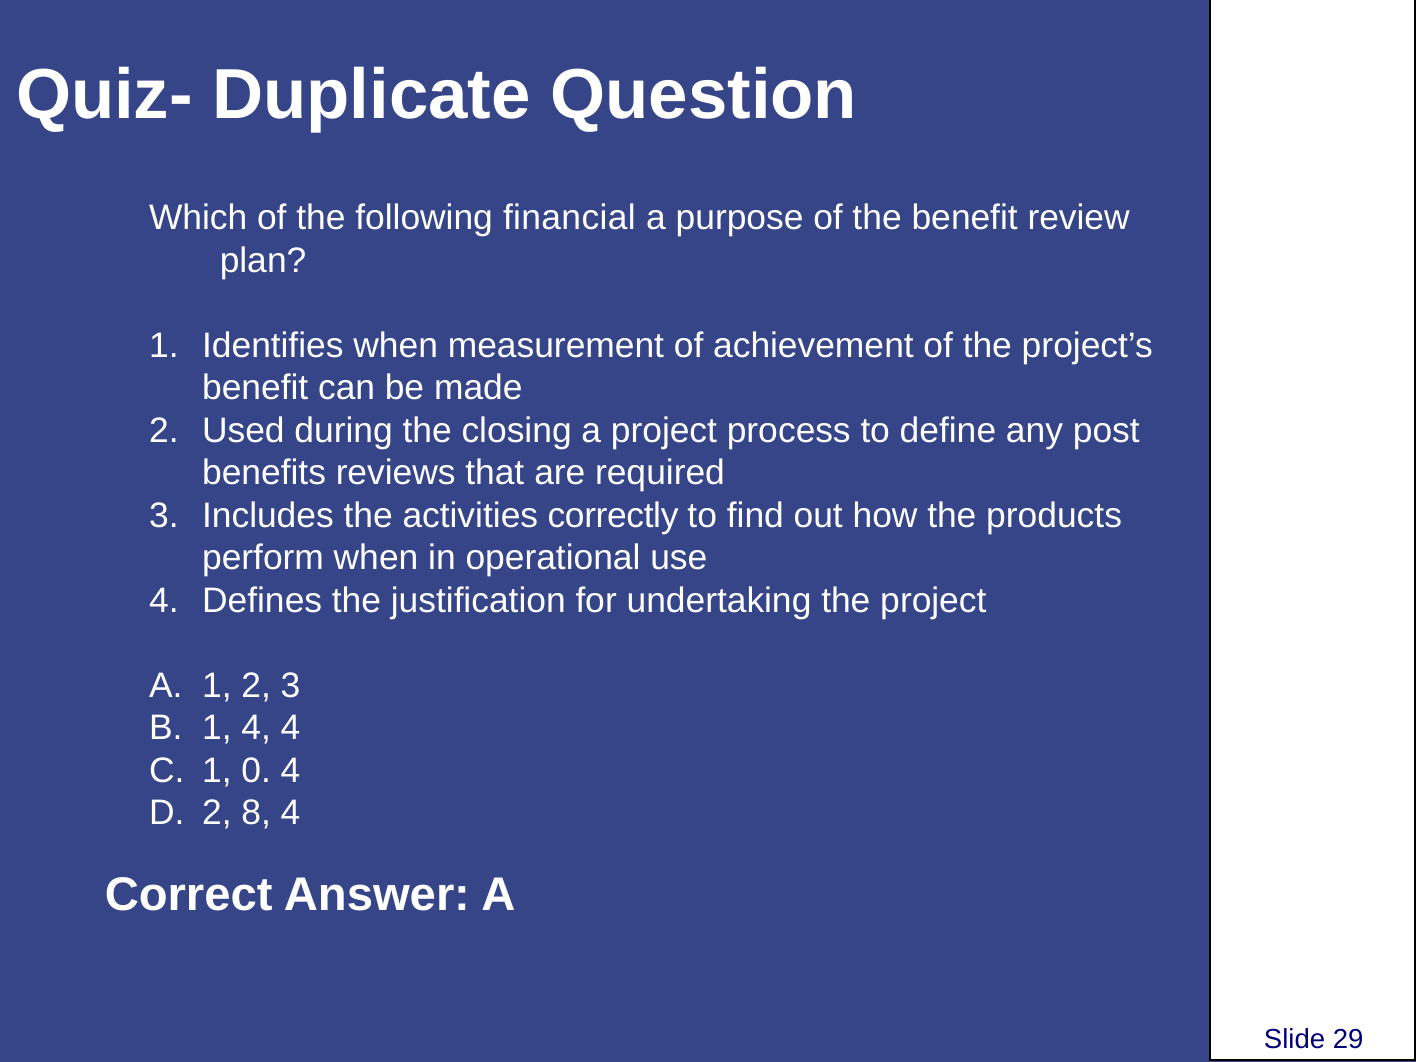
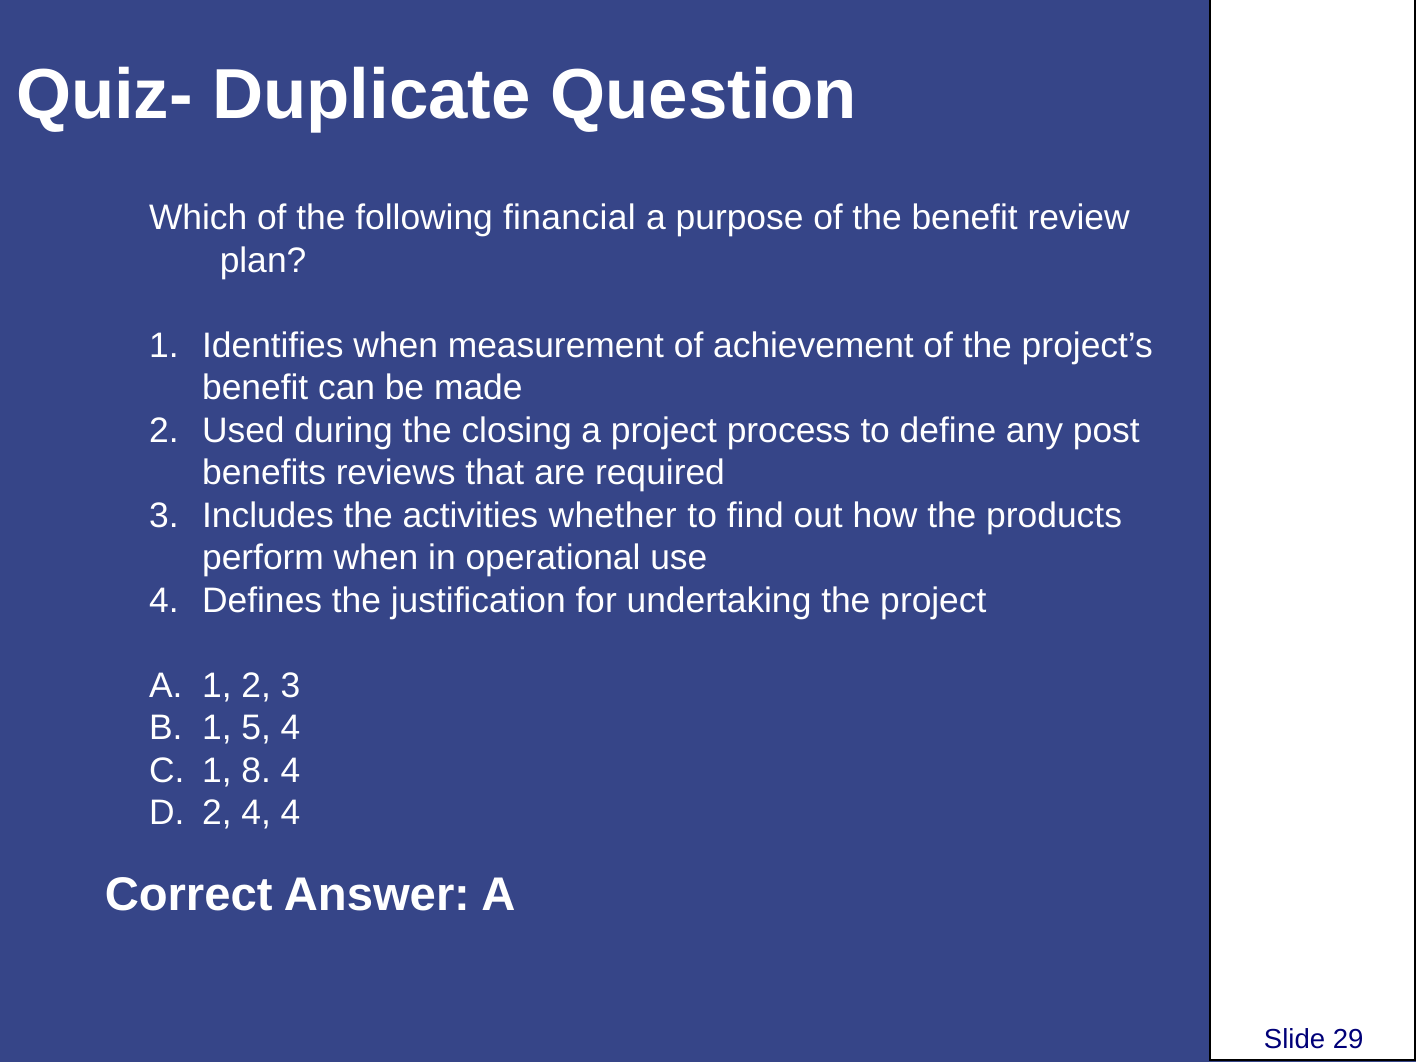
correctly: correctly -> whether (613, 516)
1 4: 4 -> 5 (256, 728)
0: 0 -> 8 (256, 770)
2 8: 8 -> 4 (256, 813)
